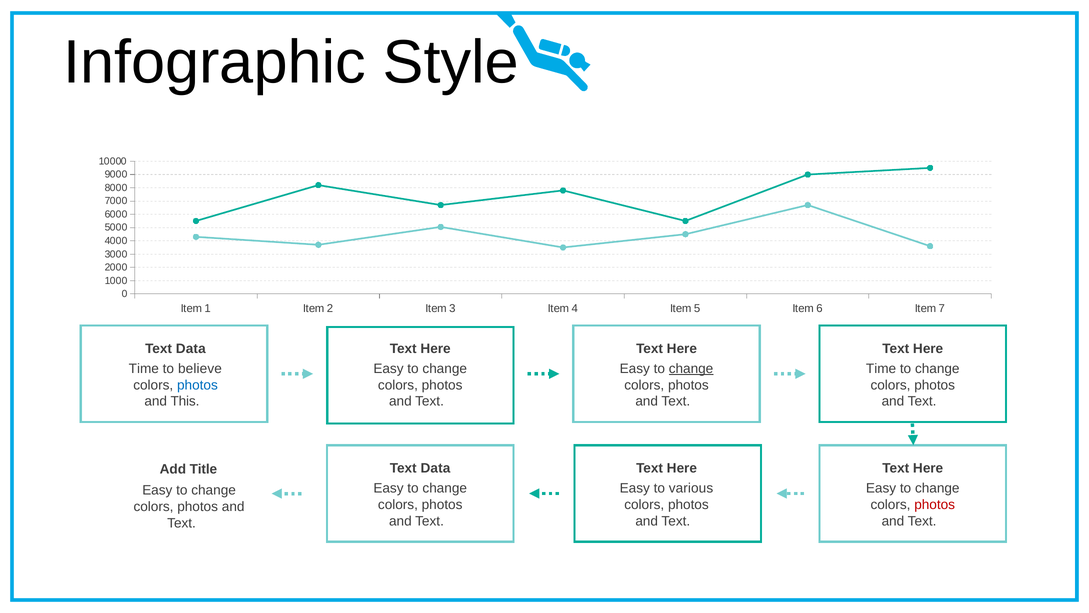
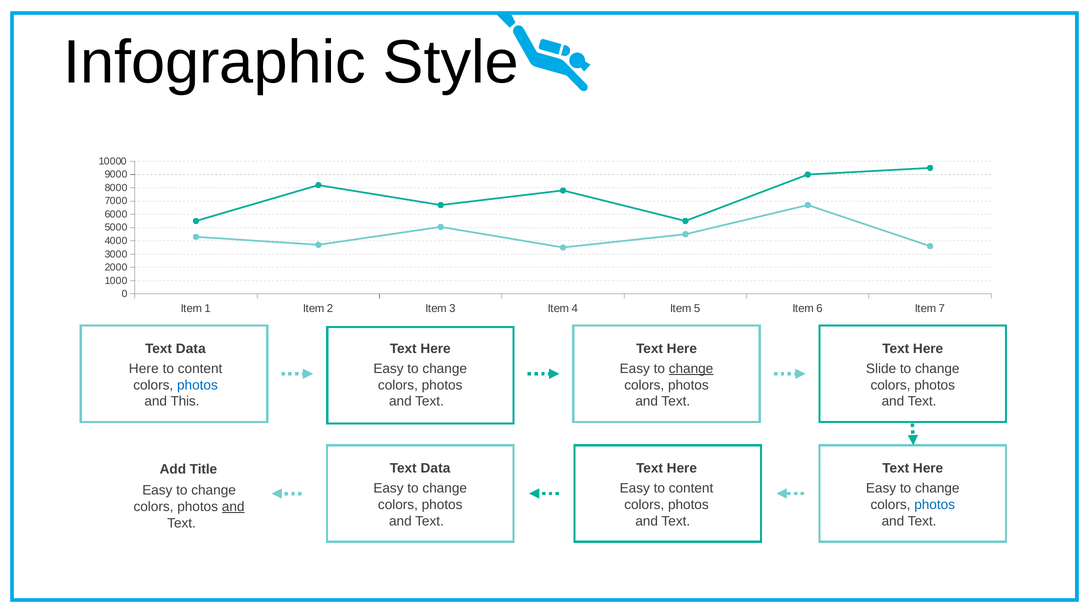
Time: Time -> Here (144, 368)
believe: believe -> content (200, 368)
Time: Time -> Slide (881, 368)
Easy to various: various -> content (691, 488)
photos colour: red -> blue (935, 504)
and underline: none -> present (233, 506)
